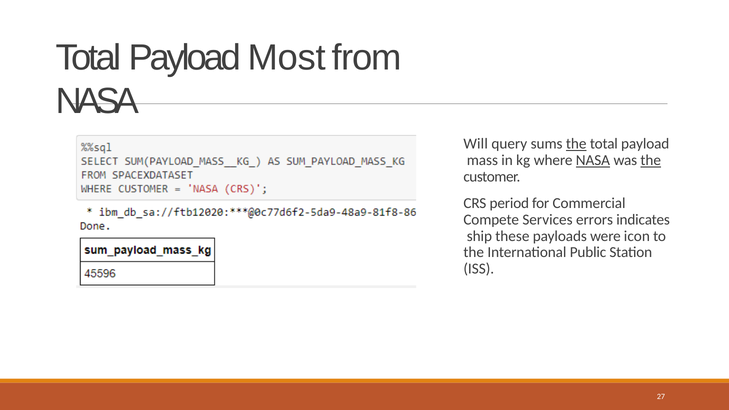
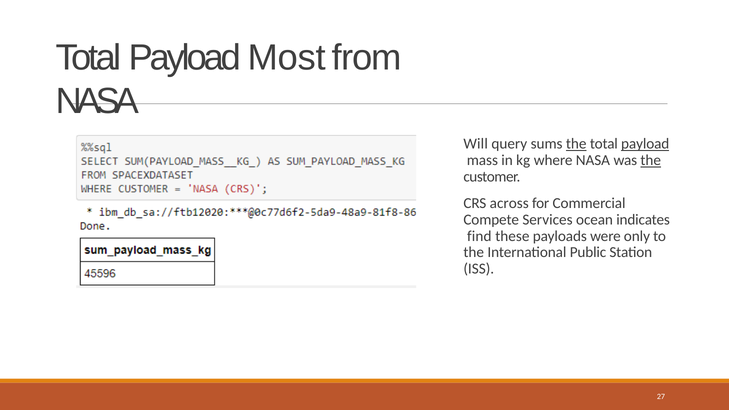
payload underline: none -> present (645, 144)
NASA underline: present -> none (593, 160)
period: period -> across (509, 203)
errors: errors -> ocean (595, 220)
ship: ship -> find (479, 236)
icon: icon -> only (637, 236)
